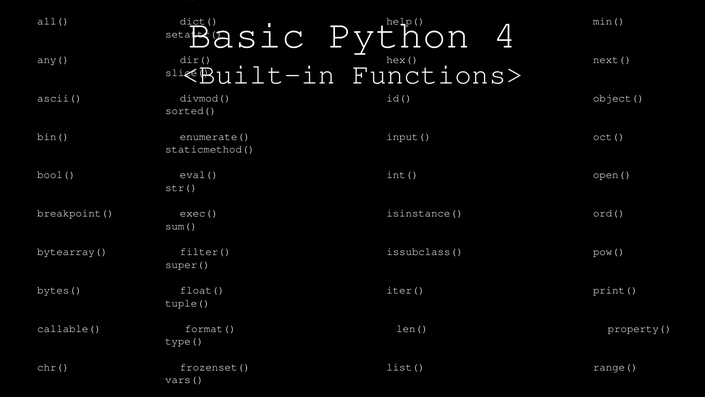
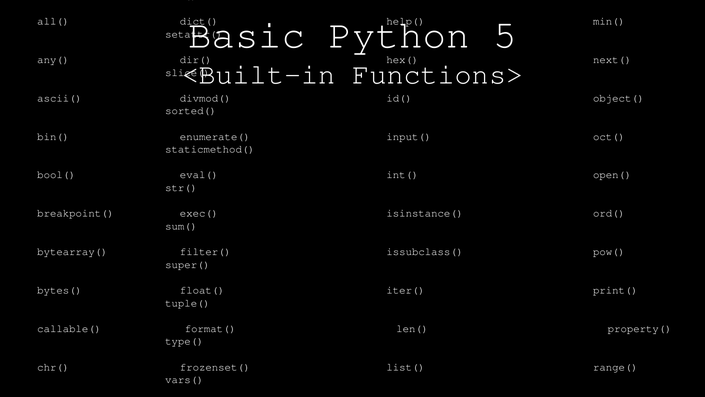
4: 4 -> 5 (505, 35)
